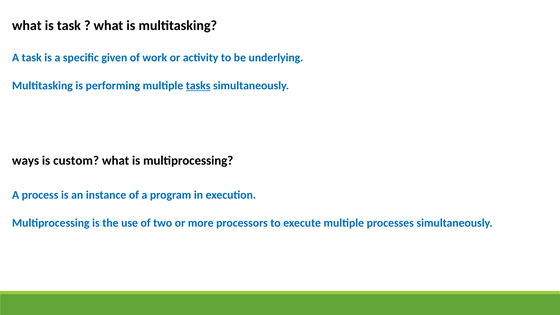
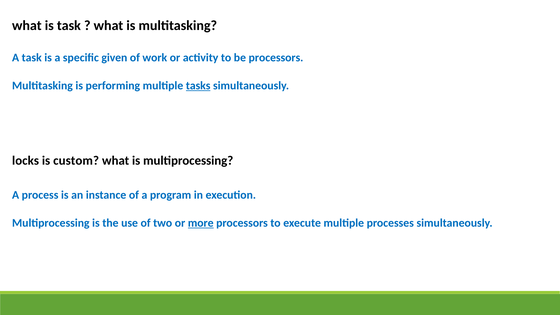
be underlying: underlying -> processors (276, 58)
ways: ways -> locks (26, 161)
more underline: none -> present (201, 223)
